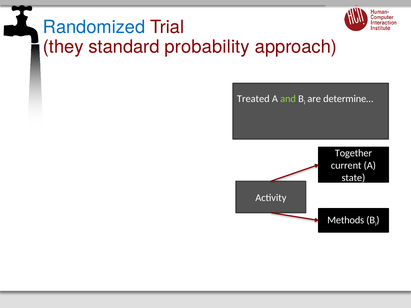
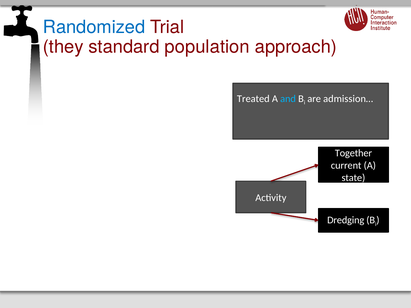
probability: probability -> population (207, 47)
and colour: light green -> light blue (288, 99)
determine…: determine… -> admission… (348, 99)
Methods: Methods -> Dredging (346, 220)
